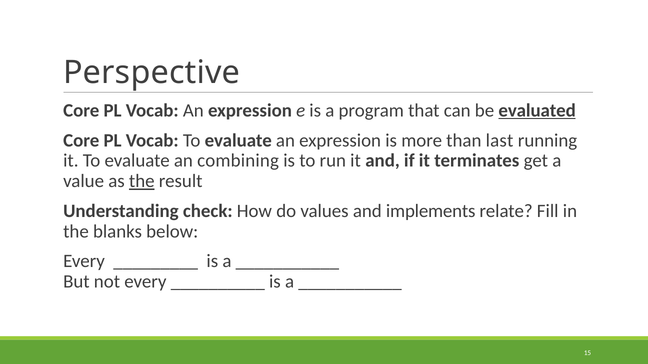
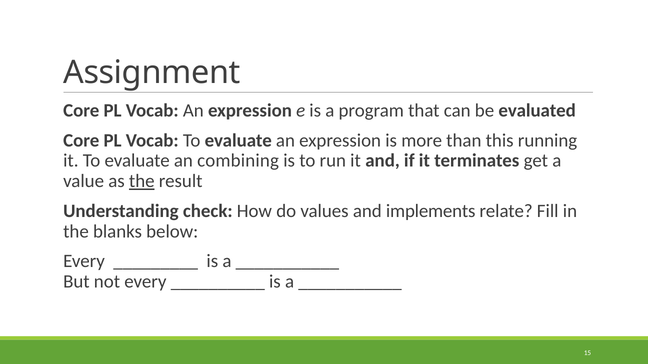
Perspective: Perspective -> Assignment (152, 73)
evaluated underline: present -> none (537, 111)
last: last -> this (500, 140)
